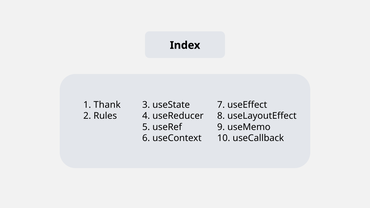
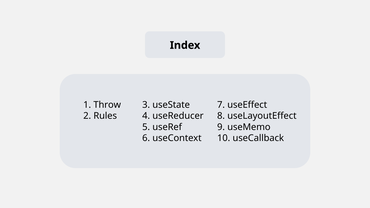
Thank: Thank -> Throw (107, 105)
